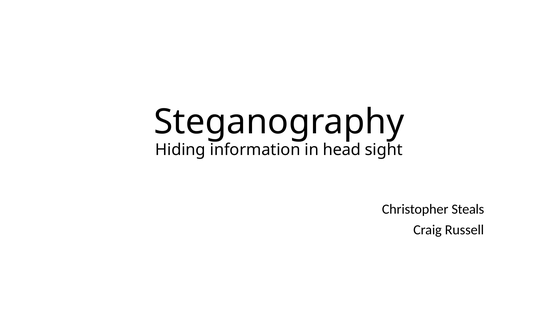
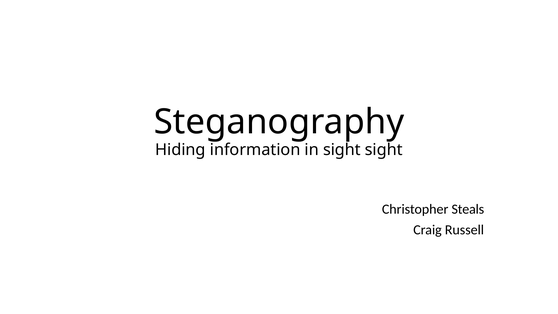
in head: head -> sight (342, 150)
